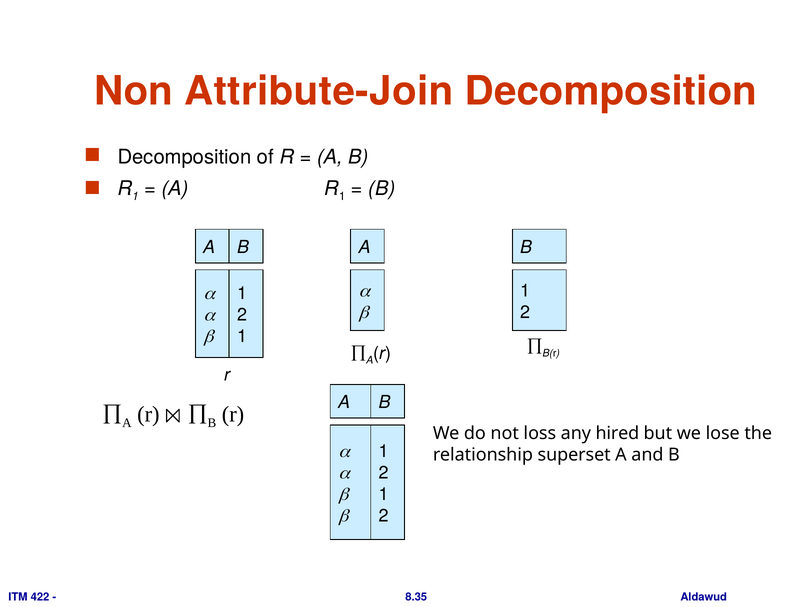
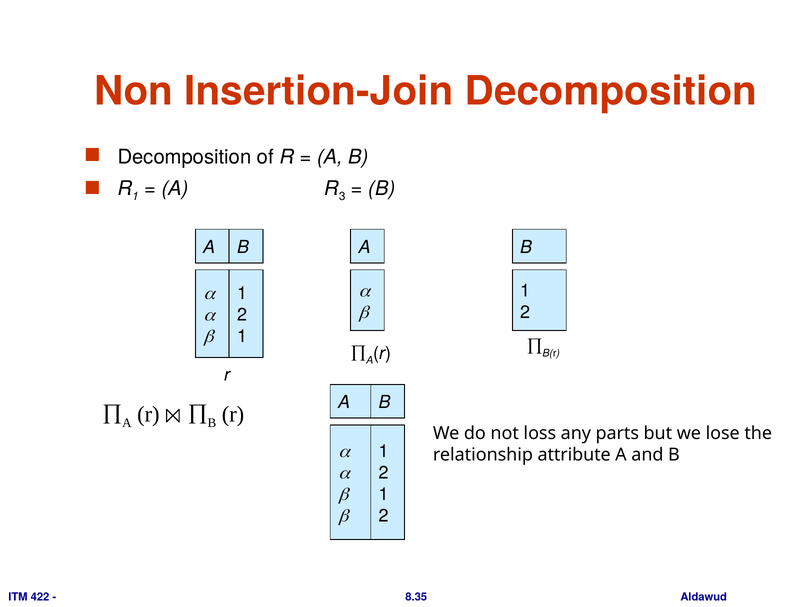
Attribute-Join: Attribute-Join -> Insertion-Join (319, 91)
A R 1: 1 -> 3 (342, 196)
hired: hired -> parts (617, 433)
superset: superset -> attribute (574, 455)
